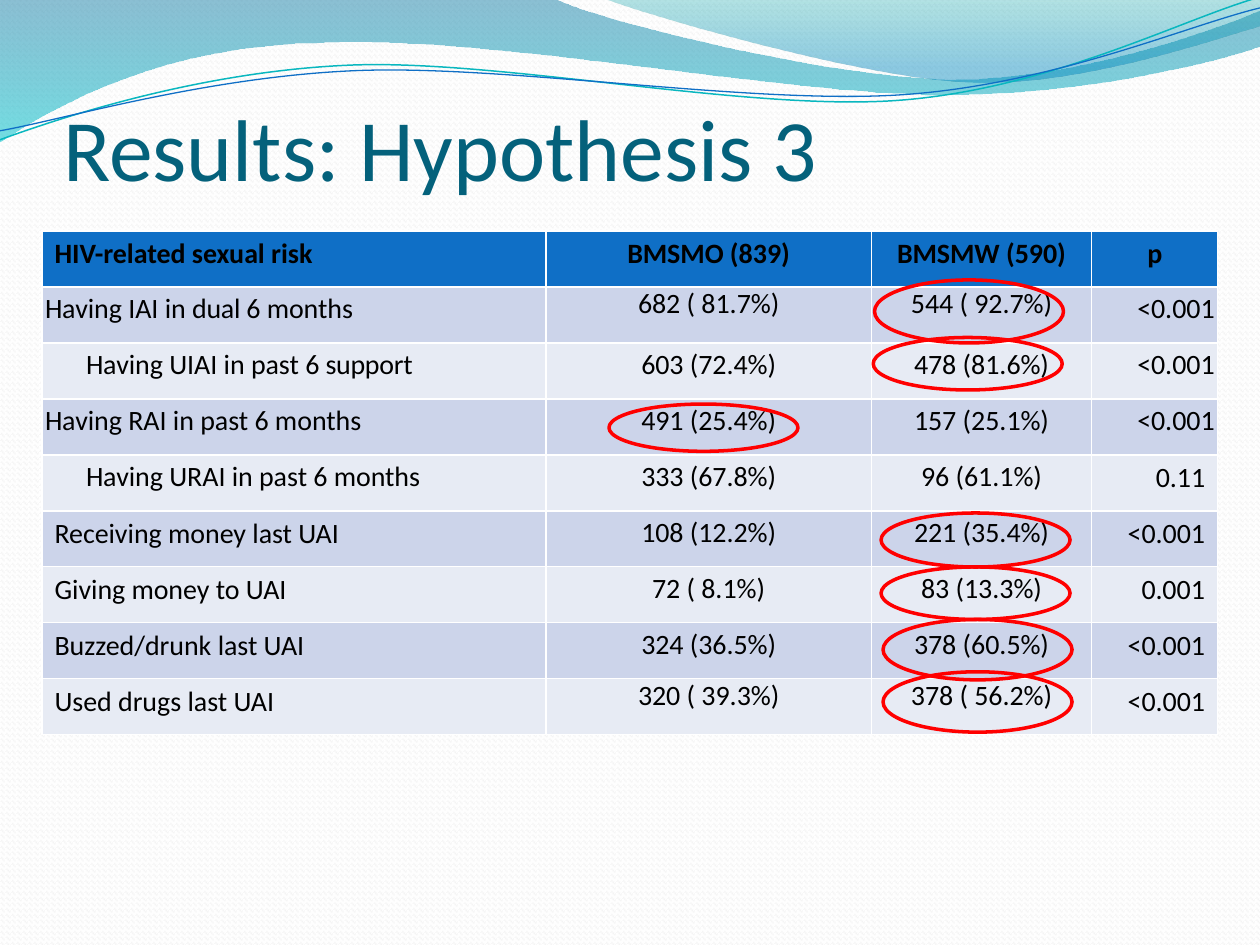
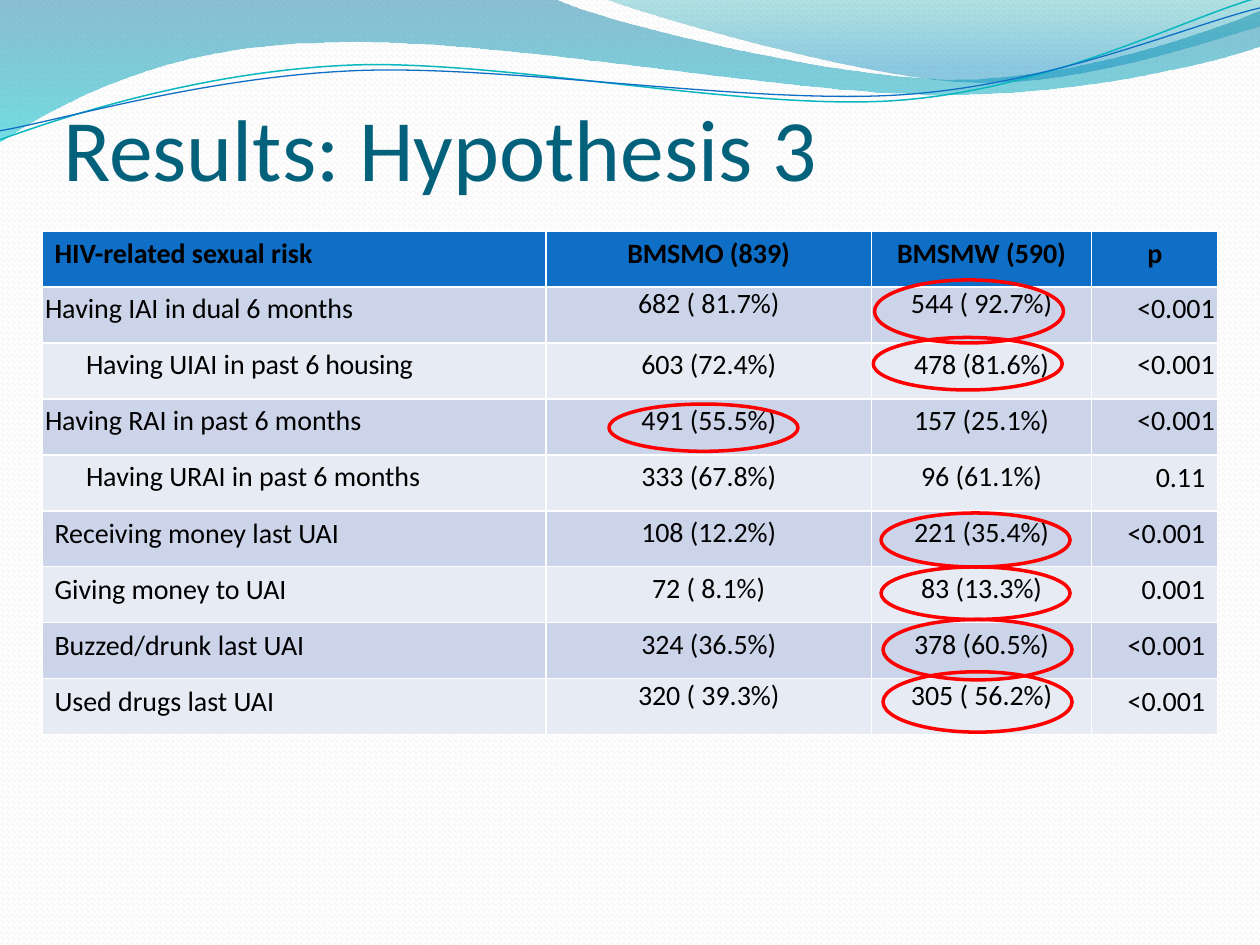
support: support -> housing (369, 365)
25.4%: 25.4% -> 55.5% (733, 421)
39.3% 378: 378 -> 305 (932, 696)
